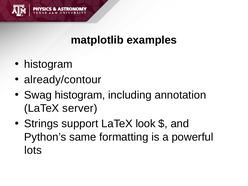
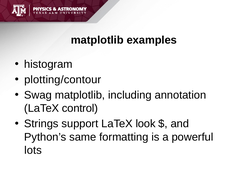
already/contour: already/contour -> plotting/contour (63, 80)
Swag histogram: histogram -> matplotlib (80, 95)
server: server -> control (80, 108)
